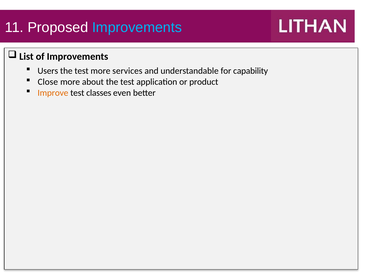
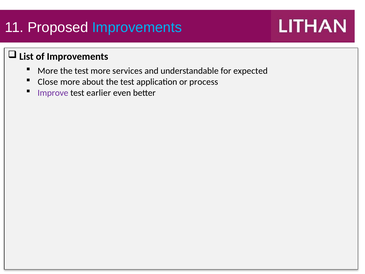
Users: Users -> More (48, 71)
capability: capability -> expected (251, 71)
product: product -> process (204, 82)
Improve colour: orange -> purple (53, 93)
classes: classes -> earlier (99, 93)
